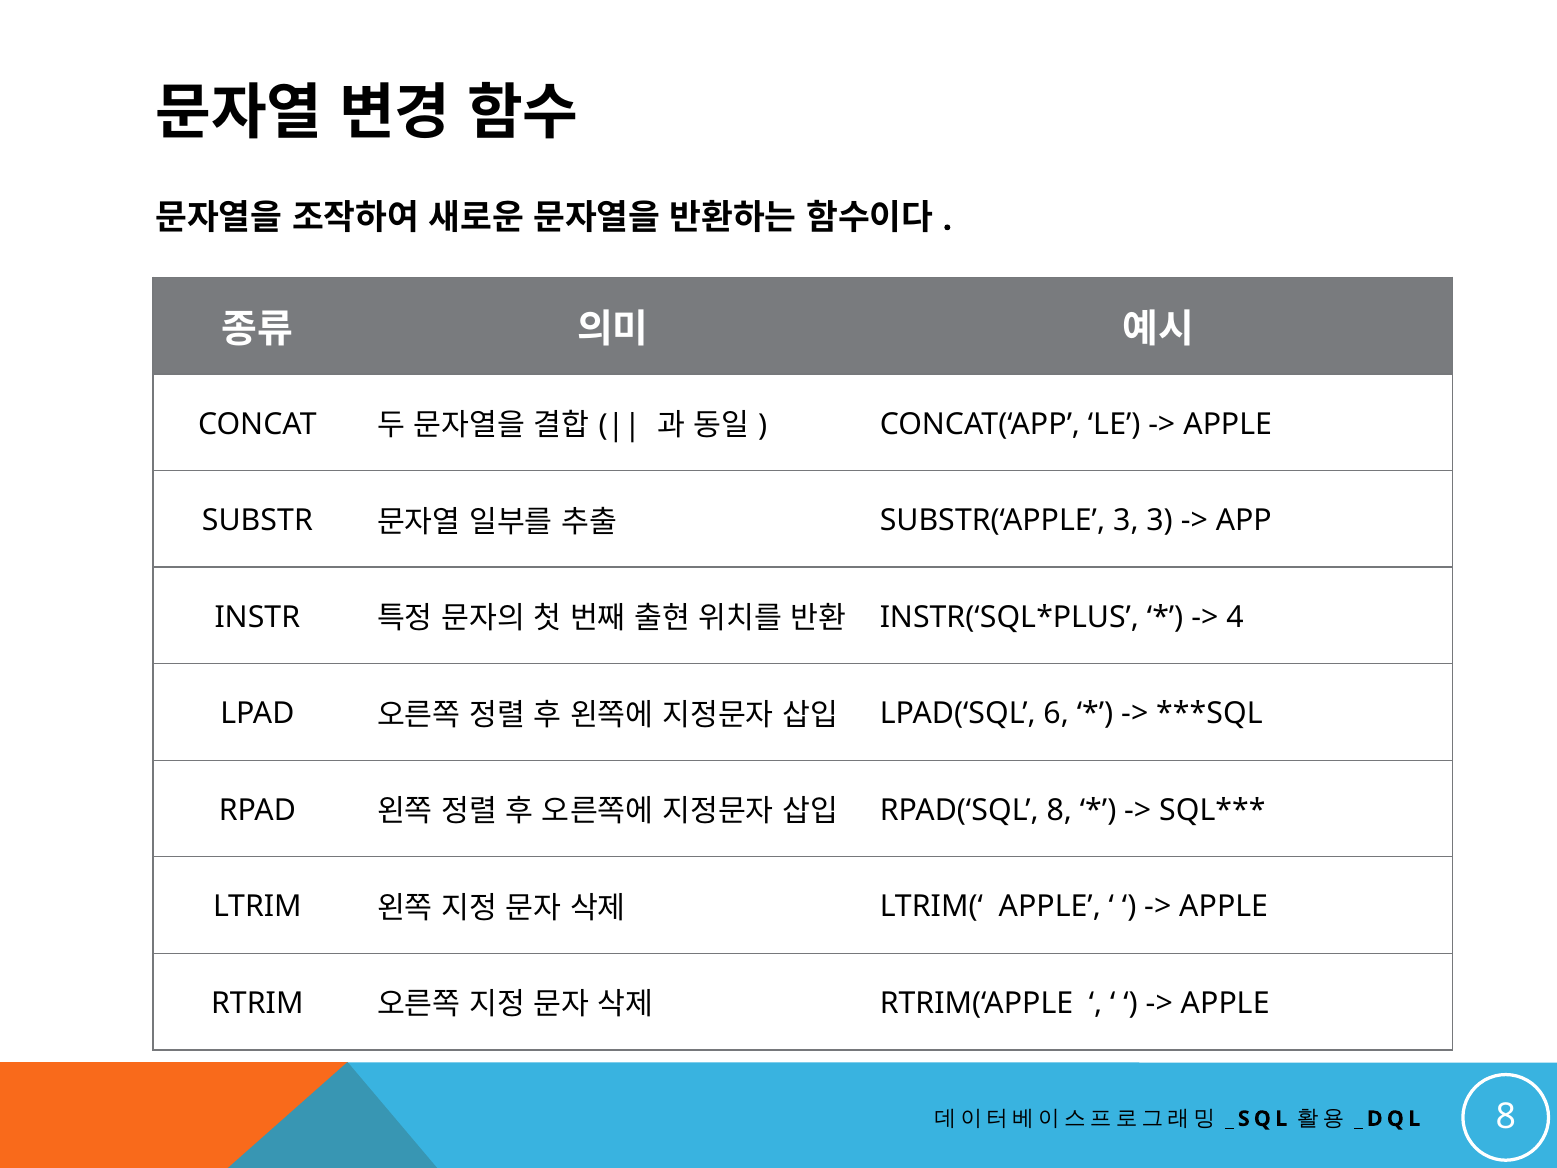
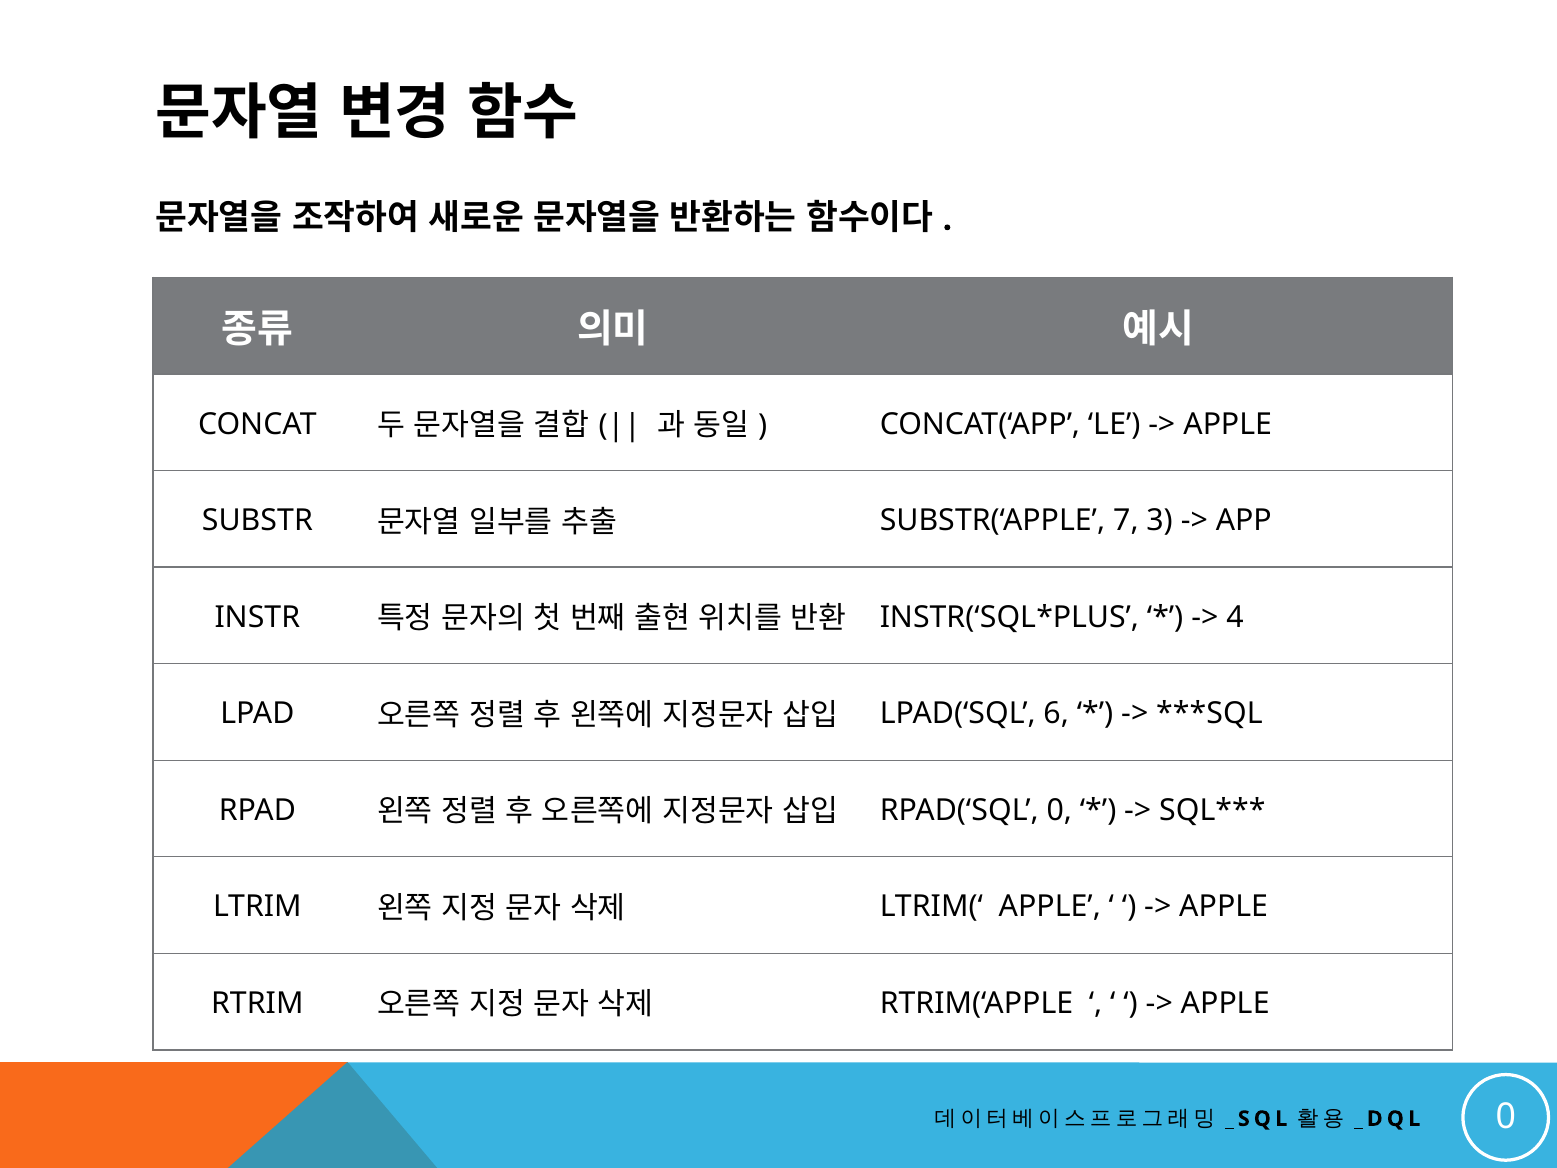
SUBSTR(‘APPLE 3: 3 -> 7 (1126, 520)
RPAD(‘SQL 8: 8 -> 0 (1059, 810)
8: 8 -> 0 (1506, 1117)
